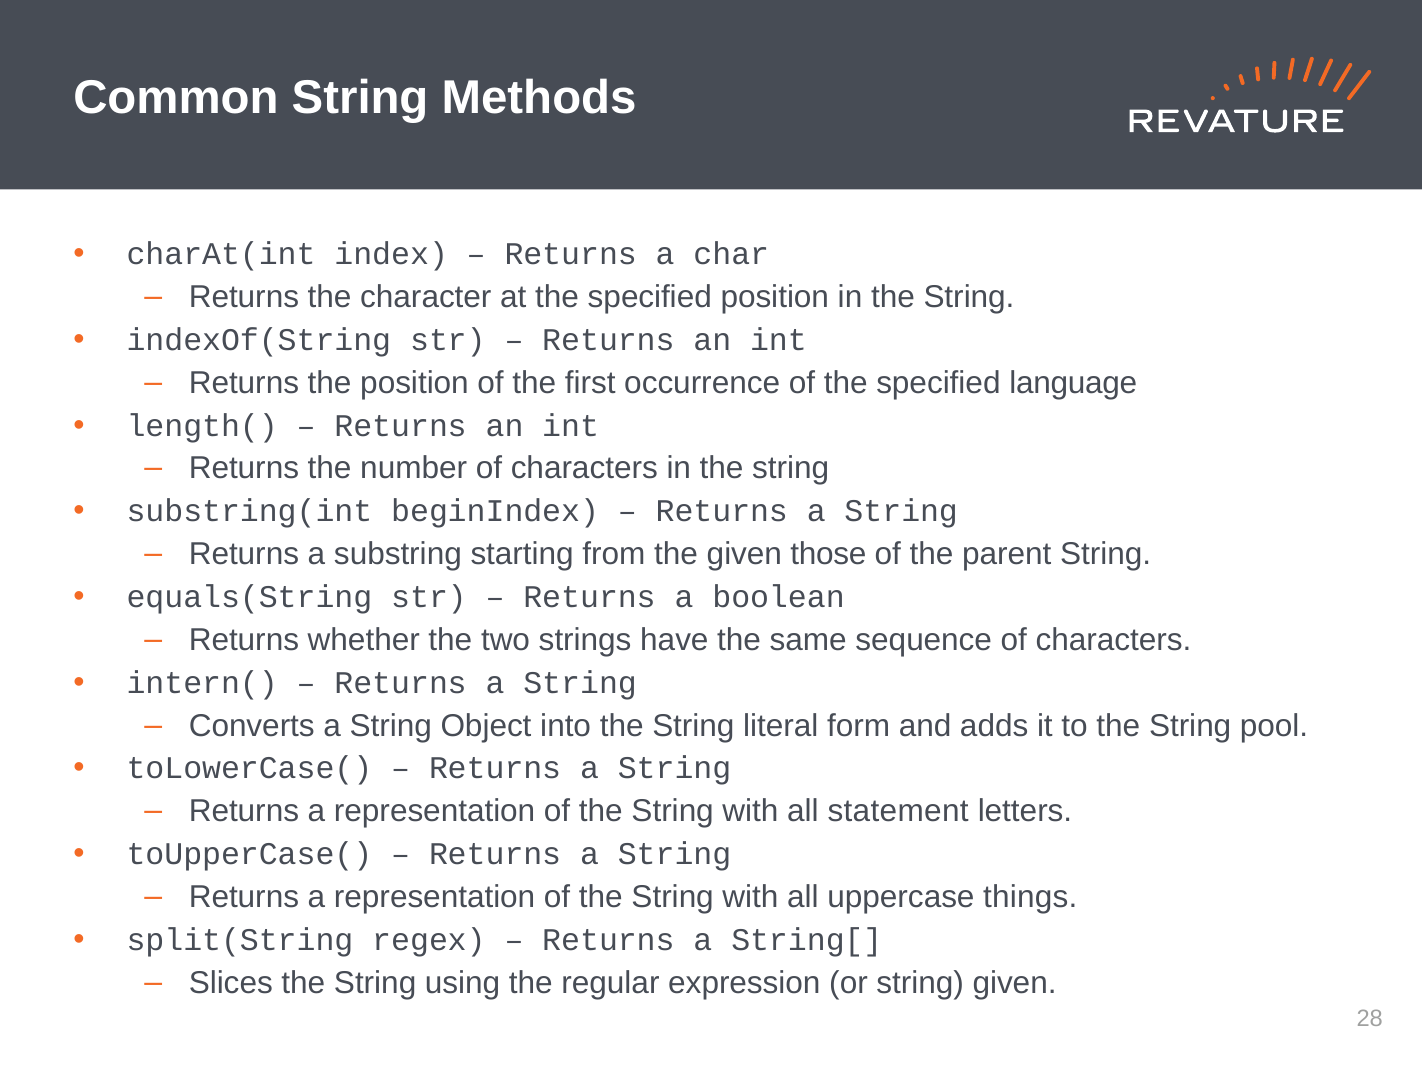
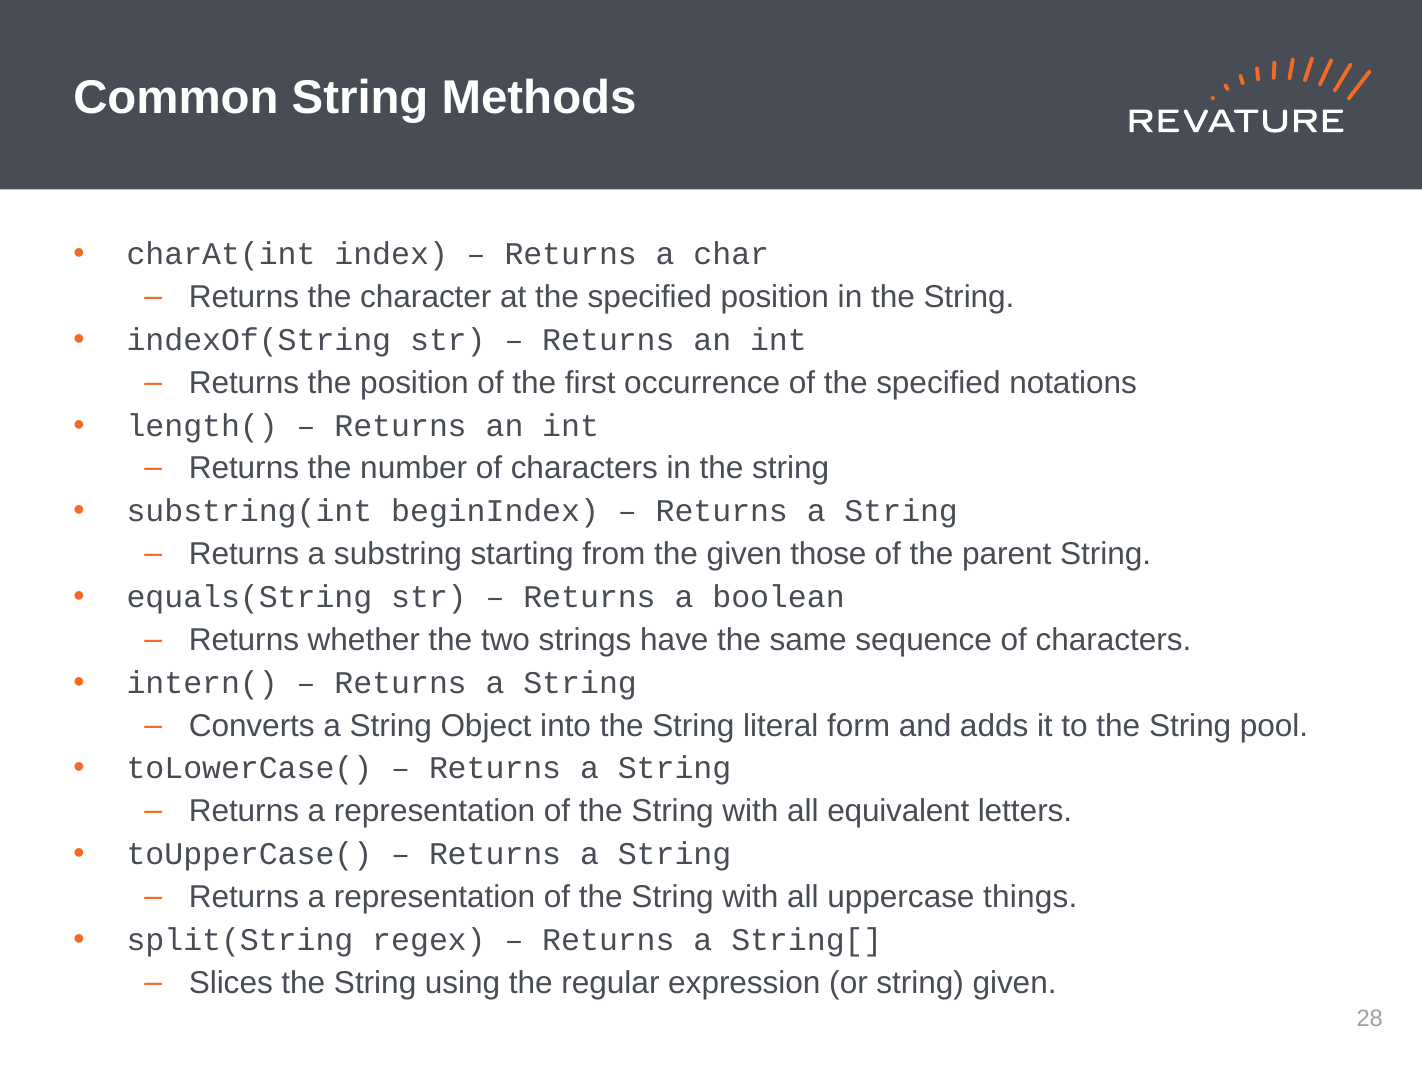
language: language -> notations (1073, 383)
statement: statement -> equivalent (898, 812)
